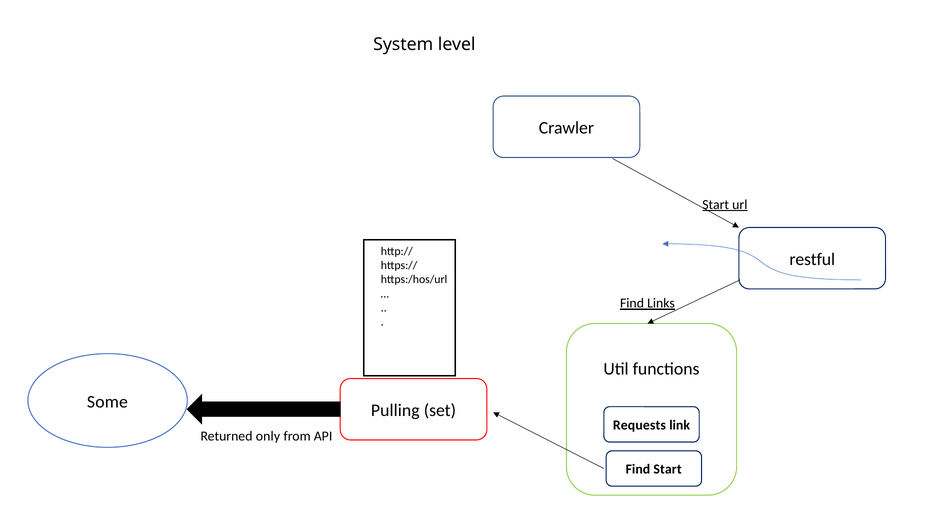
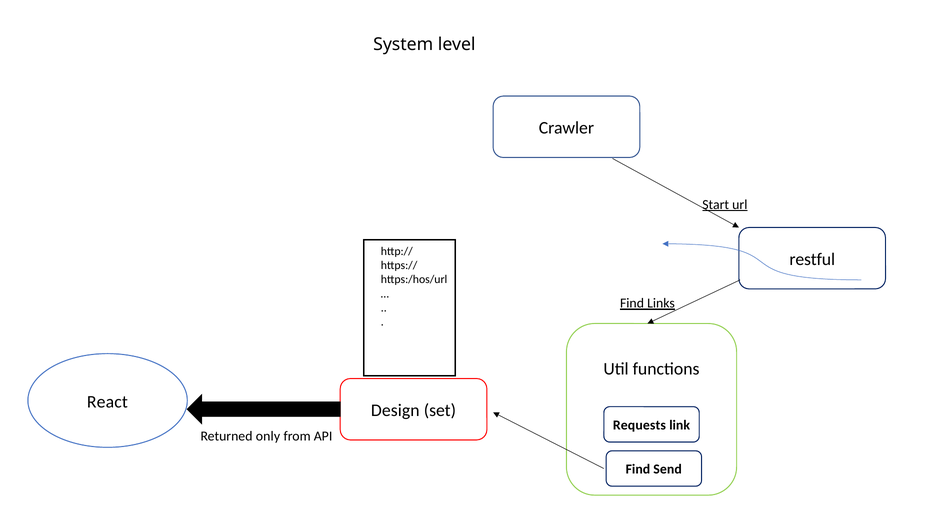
Some: Some -> React (107, 402)
Pulling: Pulling -> Design (395, 410)
Find Start: Start -> Send (668, 469)
